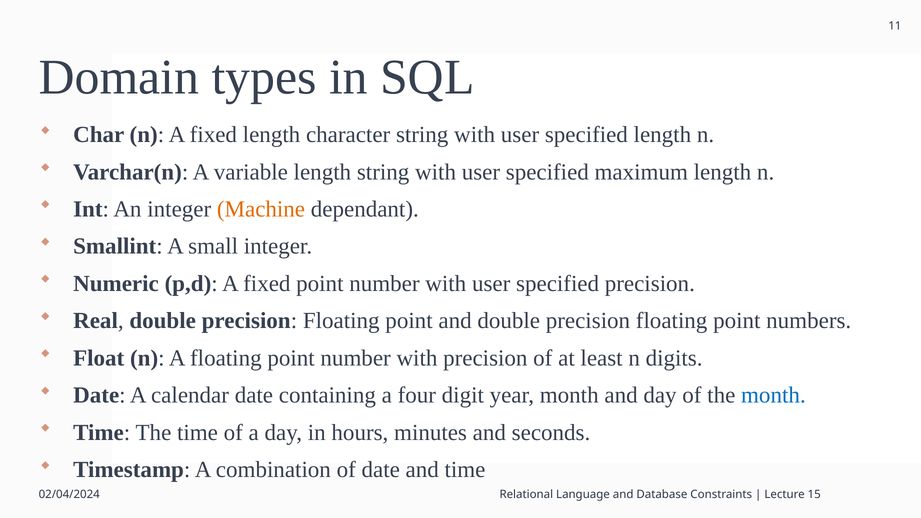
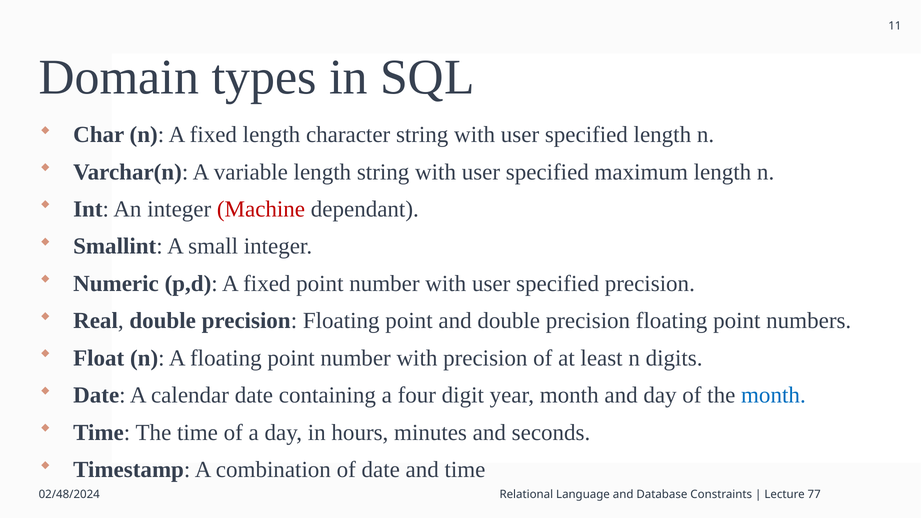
Machine colour: orange -> red (261, 209)
02/04/2024: 02/04/2024 -> 02/48/2024 (69, 495)
15: 15 -> 77 (814, 495)
